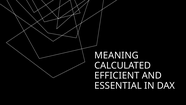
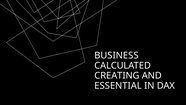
MEANING: MEANING -> BUSINESS (116, 55)
EFFICIENT: EFFICIENT -> CREATING (117, 75)
